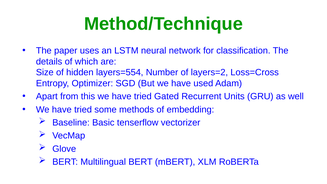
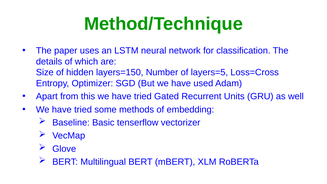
layers=554: layers=554 -> layers=150 (120, 72)
layers=2: layers=2 -> layers=5 (209, 72)
